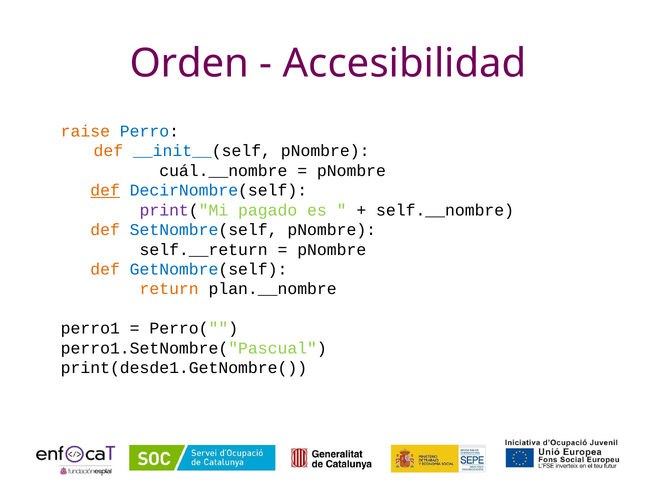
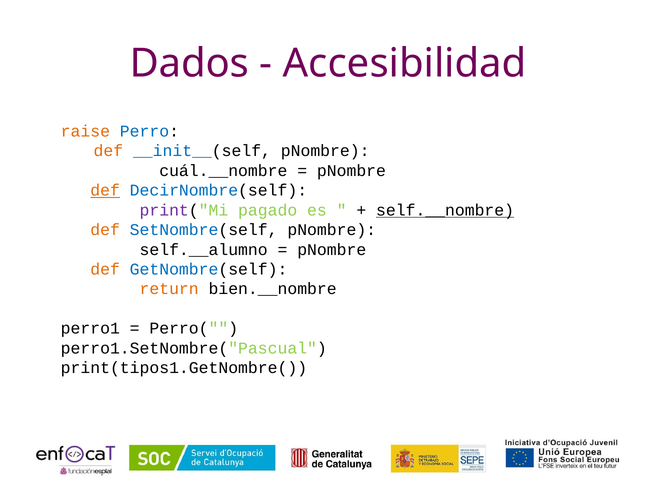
Orden: Orden -> Dados (189, 64)
self.__nombre underline: none -> present (445, 210)
self.__return: self.__return -> self.__alumno (204, 249)
plan.__nombre: plan.__nombre -> bien.__nombre (273, 289)
print(desde1.GetNombre(: print(desde1.GetNombre( -> print(tipos1.GetNombre( (184, 368)
